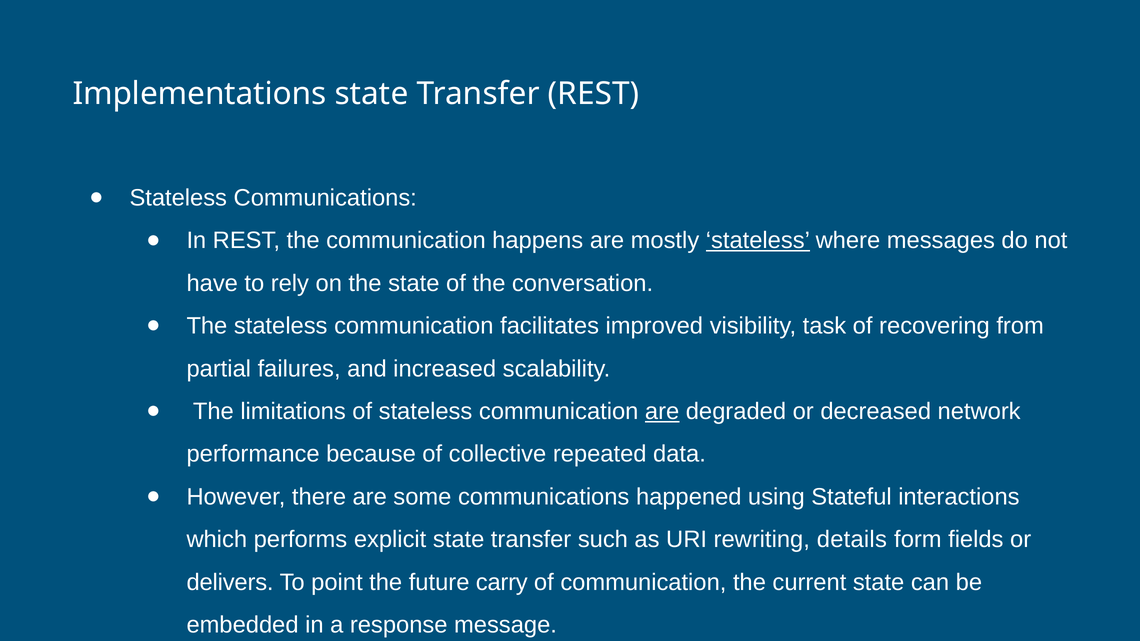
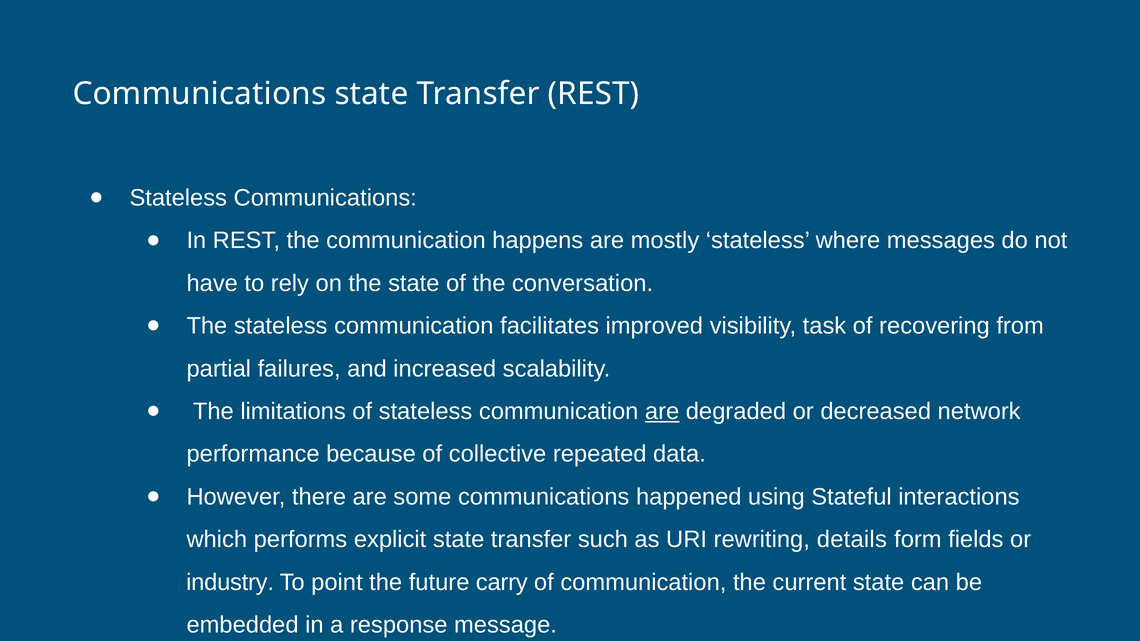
Implementations: Implementations -> Communications (199, 94)
stateless underline: present -> none (758, 241)
delivers: delivers -> industry (230, 583)
